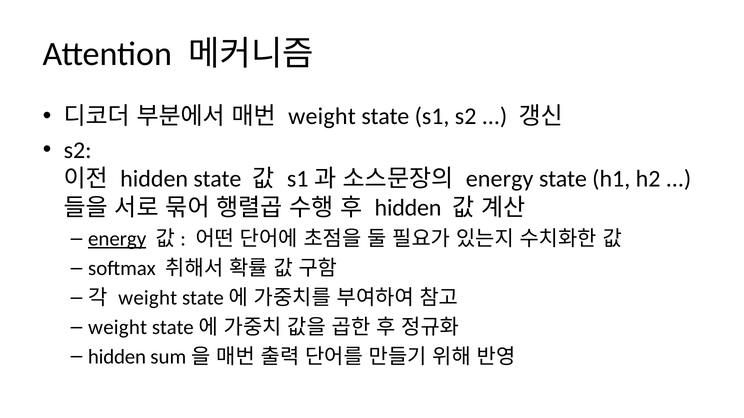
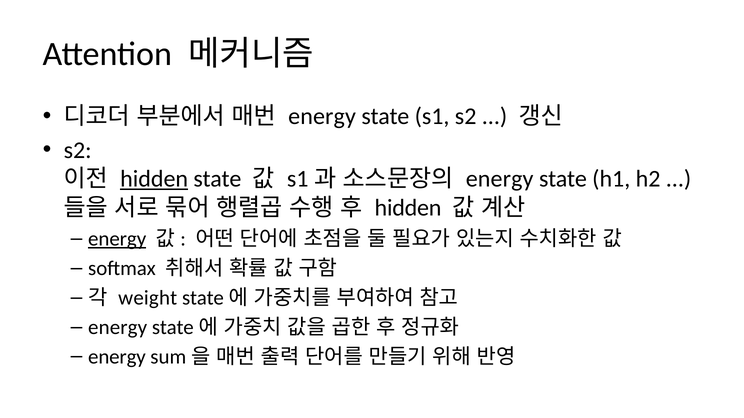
weight: weight -> energy (322, 117)
hidden underline: none -> present (154, 179)
weight: weight -> energy (118, 328)
hidden: hidden -> energy (117, 357)
